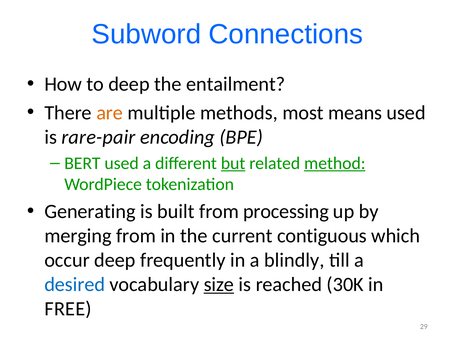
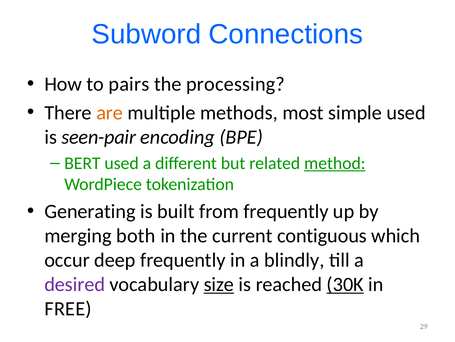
to deep: deep -> pairs (129, 84)
entailment: entailment -> processing (236, 84)
means: means -> simple (355, 112)
rare-pair: rare-pair -> seen-pair (99, 137)
but underline: present -> none (233, 163)
from processing: processing -> frequently (286, 211)
merging from: from -> both (136, 235)
desired colour: blue -> purple (75, 284)
30K underline: none -> present (345, 284)
